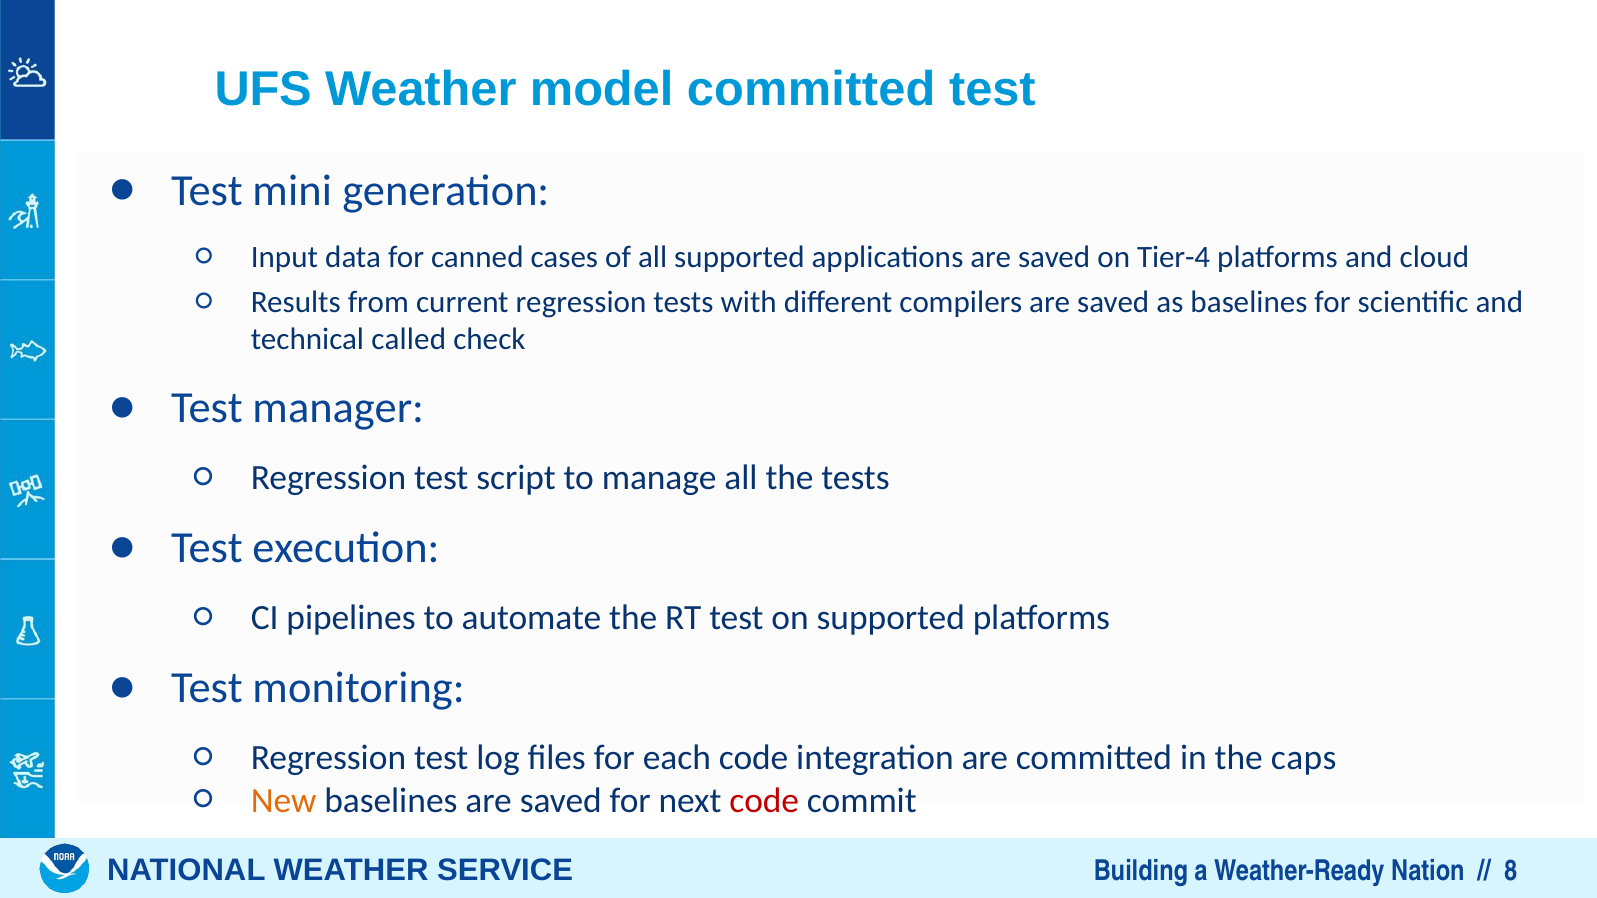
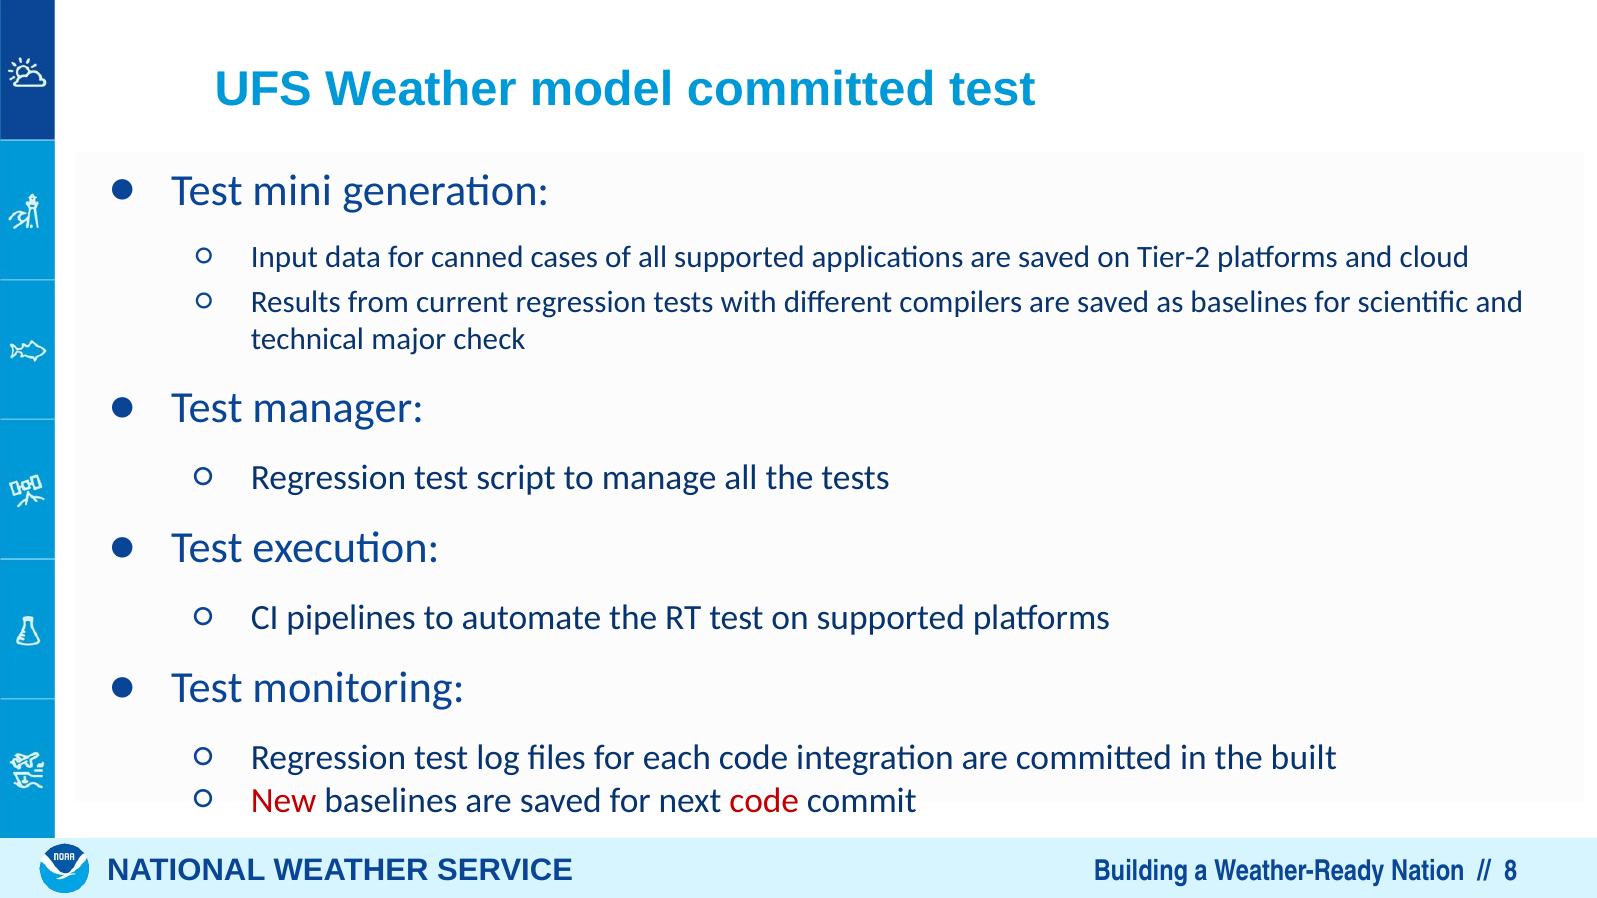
Tier-4: Tier-4 -> Tier-2 (1174, 257)
called: called -> major (409, 340)
caps: caps -> built (1304, 758)
New colour: orange -> red (284, 801)
